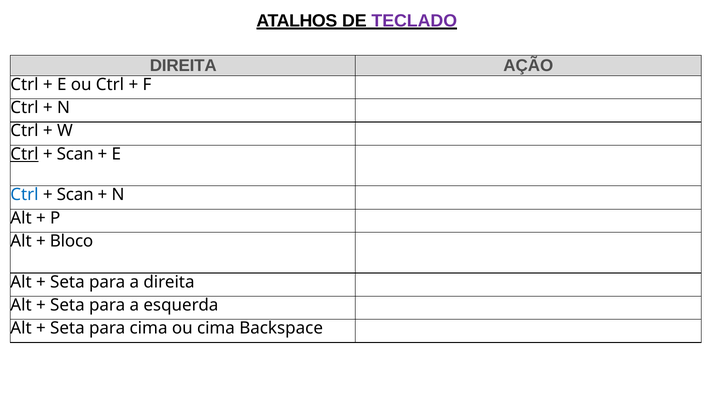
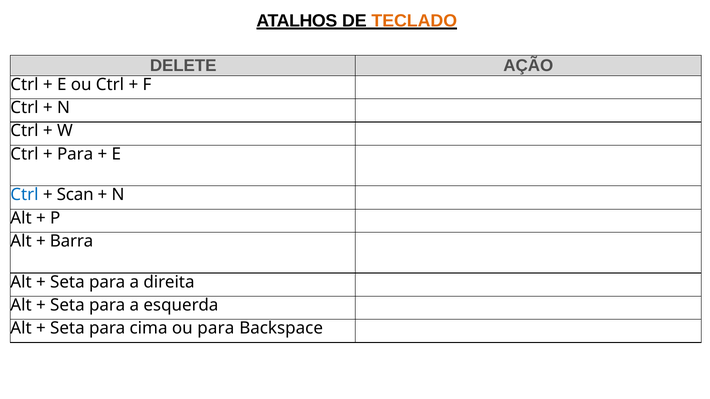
TECLADO colour: purple -> orange (414, 21)
DIREITA: DIREITA -> DELETE (183, 66)
Ctrl underline: present -> none (24, 154)
Scan: Scan -> Para (75, 154)
Bloco: Bloco -> Barra (72, 241)
ou cima: cima -> para (216, 329)
